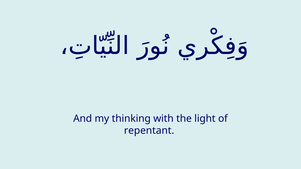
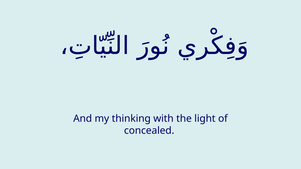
repentant: repentant -> concealed (149, 131)
